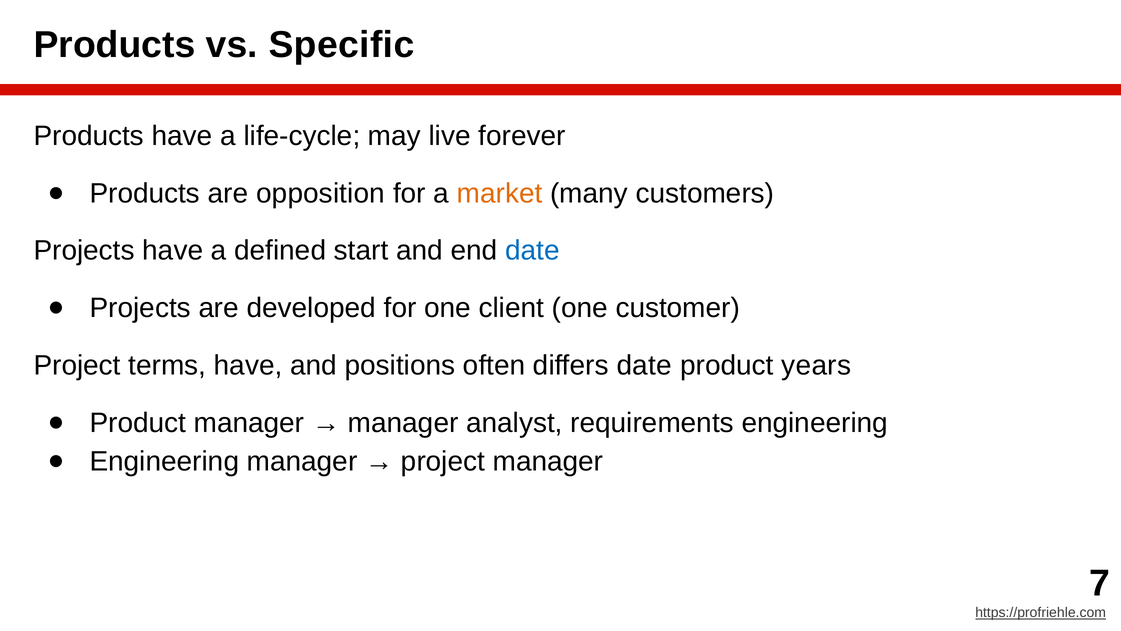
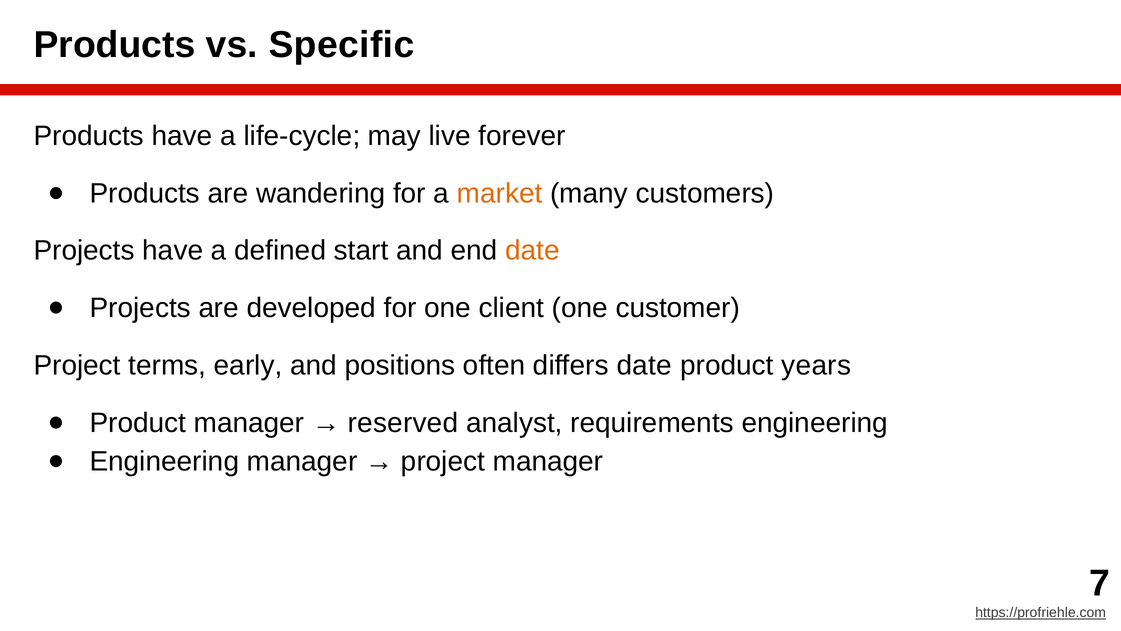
opposition: opposition -> wandering (321, 193)
date colour: blue -> orange (532, 251)
terms have: have -> early (248, 365)
manager: manager -> reserved (403, 423)
